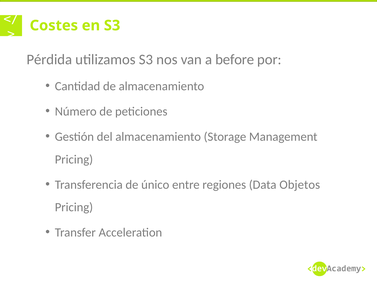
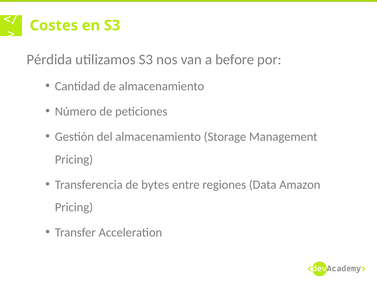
único: único -> bytes (155, 184)
Objetos: Objetos -> Amazon (300, 184)
